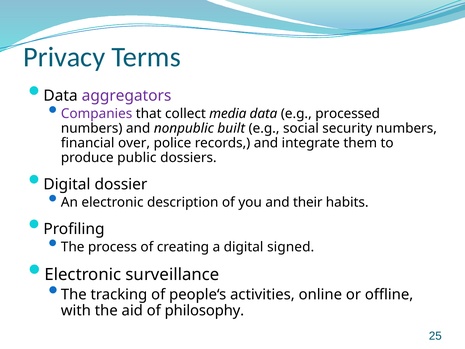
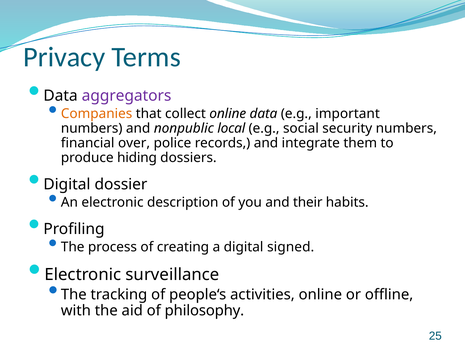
Companies colour: purple -> orange (97, 114)
collect media: media -> online (228, 114)
processed: processed -> important (348, 114)
built: built -> local (231, 128)
public: public -> hiding (137, 158)
